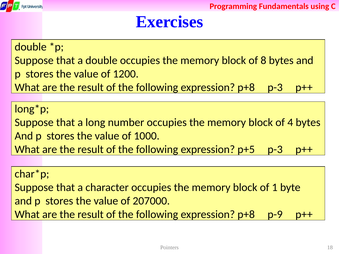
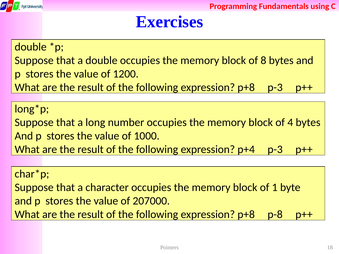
p+5: p+5 -> p+4 (246, 150)
p-9: p-9 -> p-8 (275, 215)
